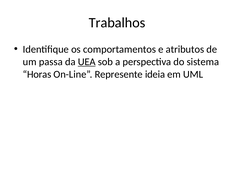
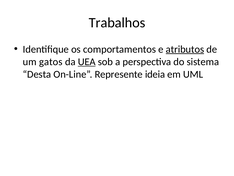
atributos underline: none -> present (185, 49)
passa: passa -> gatos (51, 62)
Horas: Horas -> Desta (37, 74)
